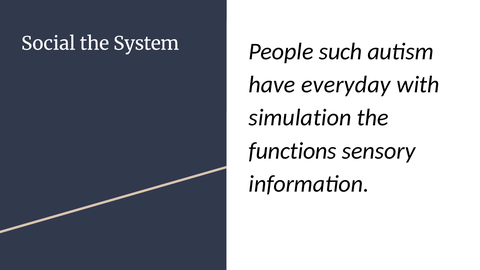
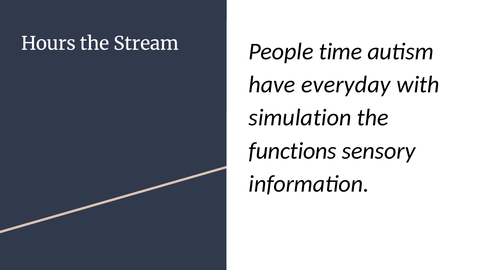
Social: Social -> Hours (48, 44)
System: System -> Stream (146, 44)
such: such -> time (341, 51)
